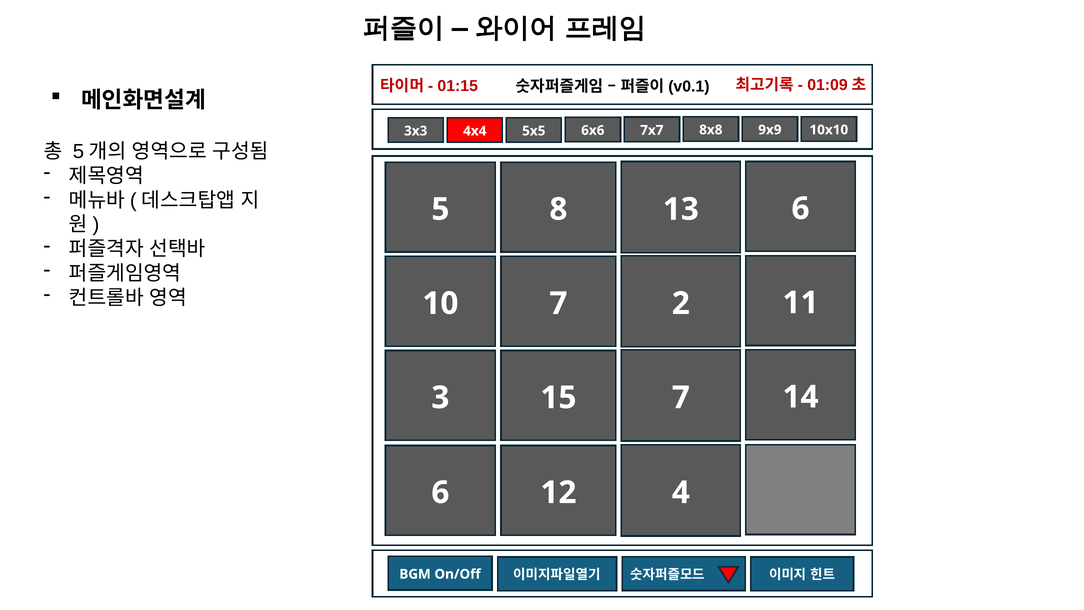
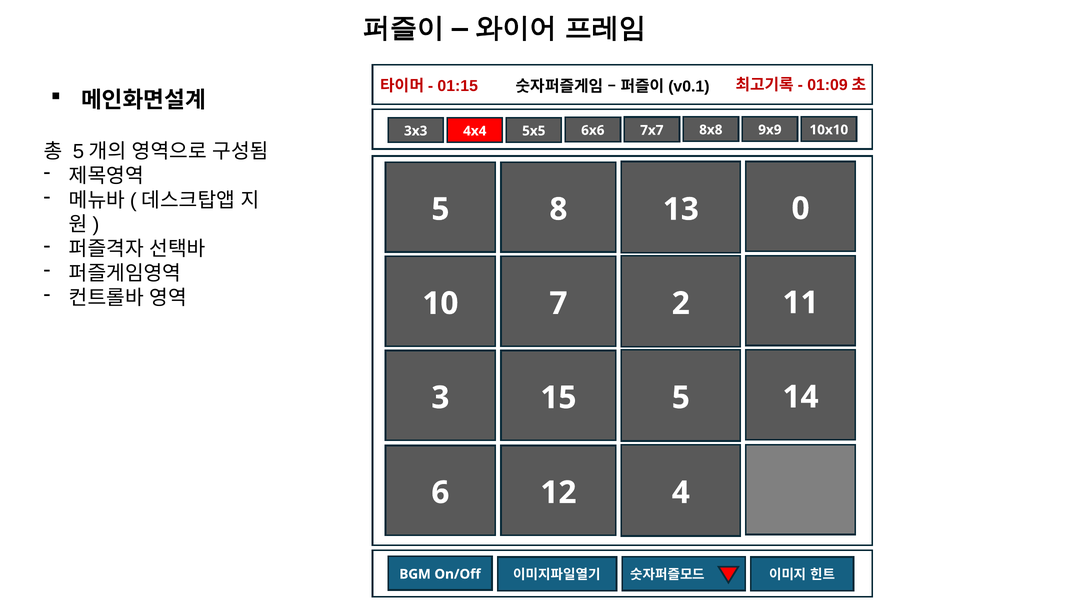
13 6: 6 -> 0 (801, 209)
15 7: 7 -> 5 (681, 398)
